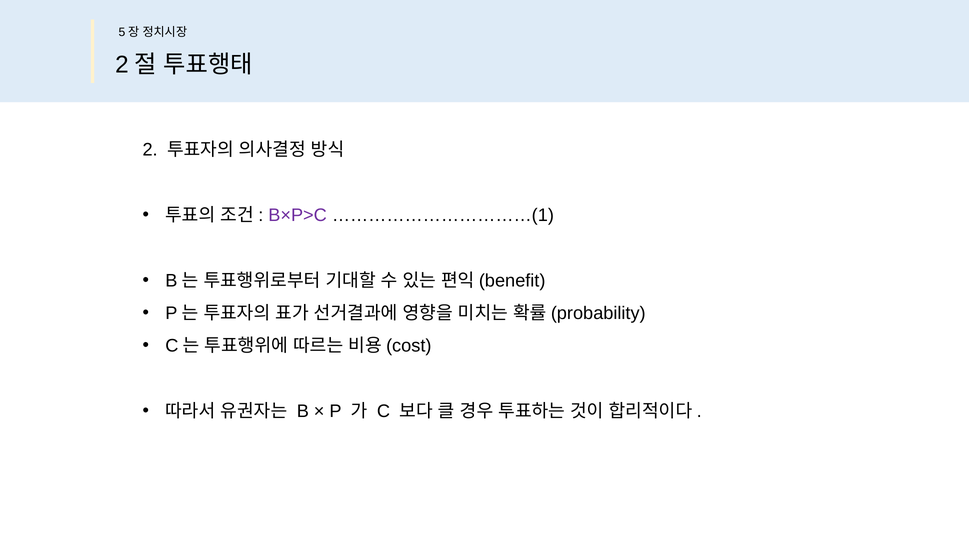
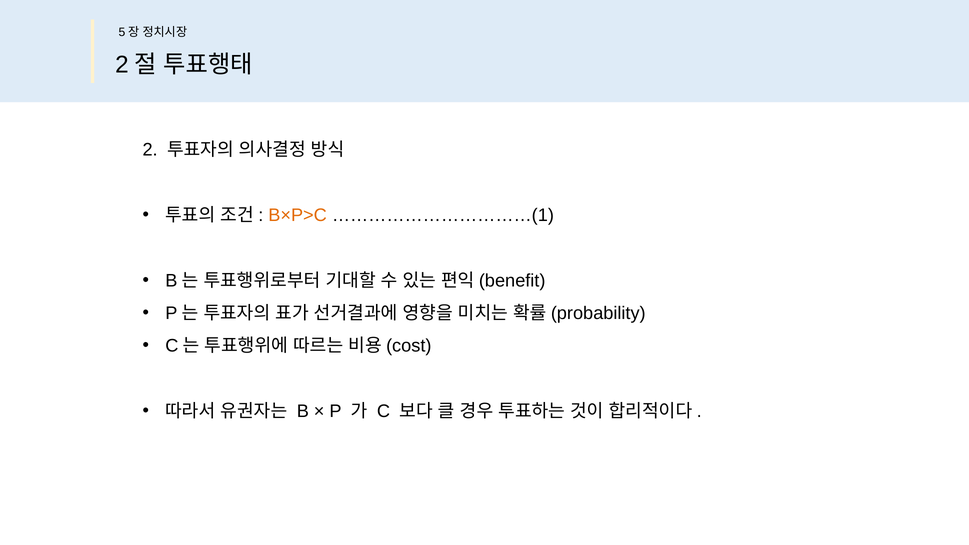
B×P>C colour: purple -> orange (298, 215)
